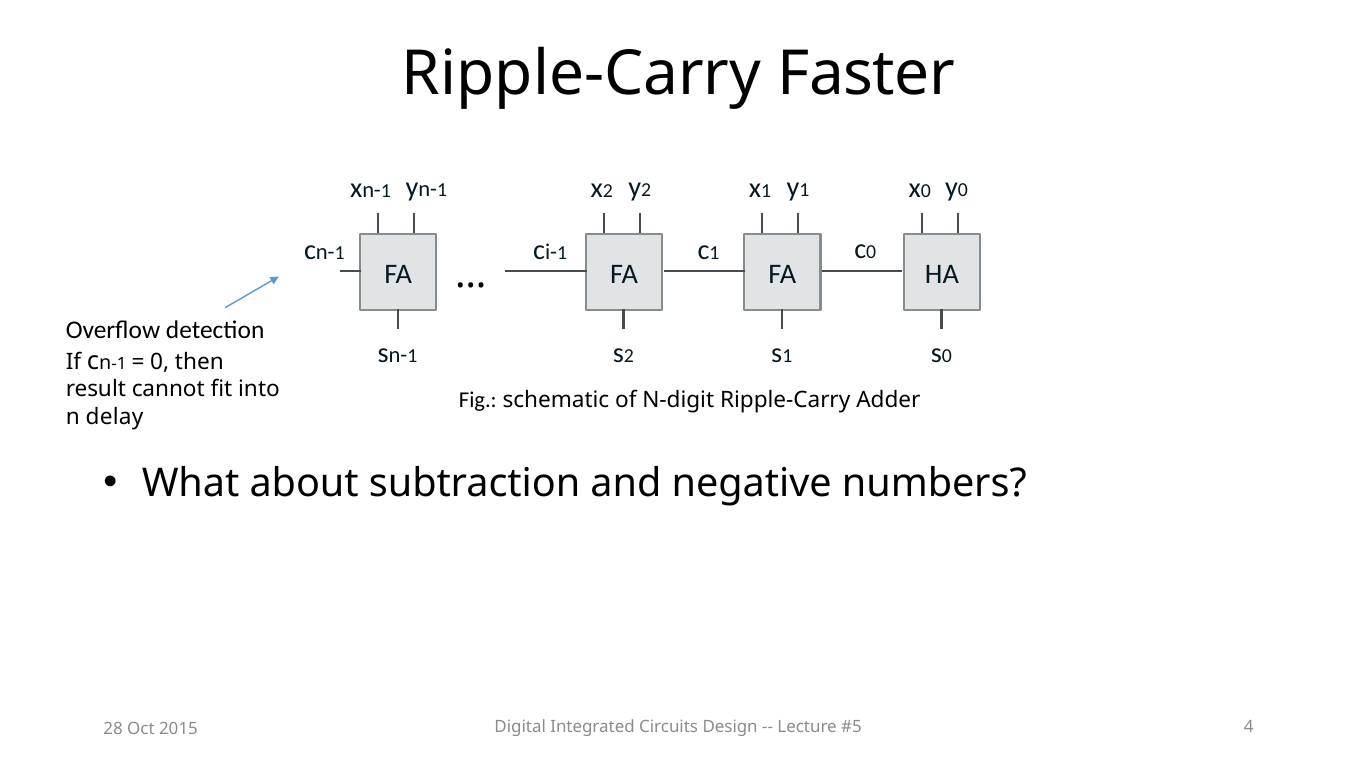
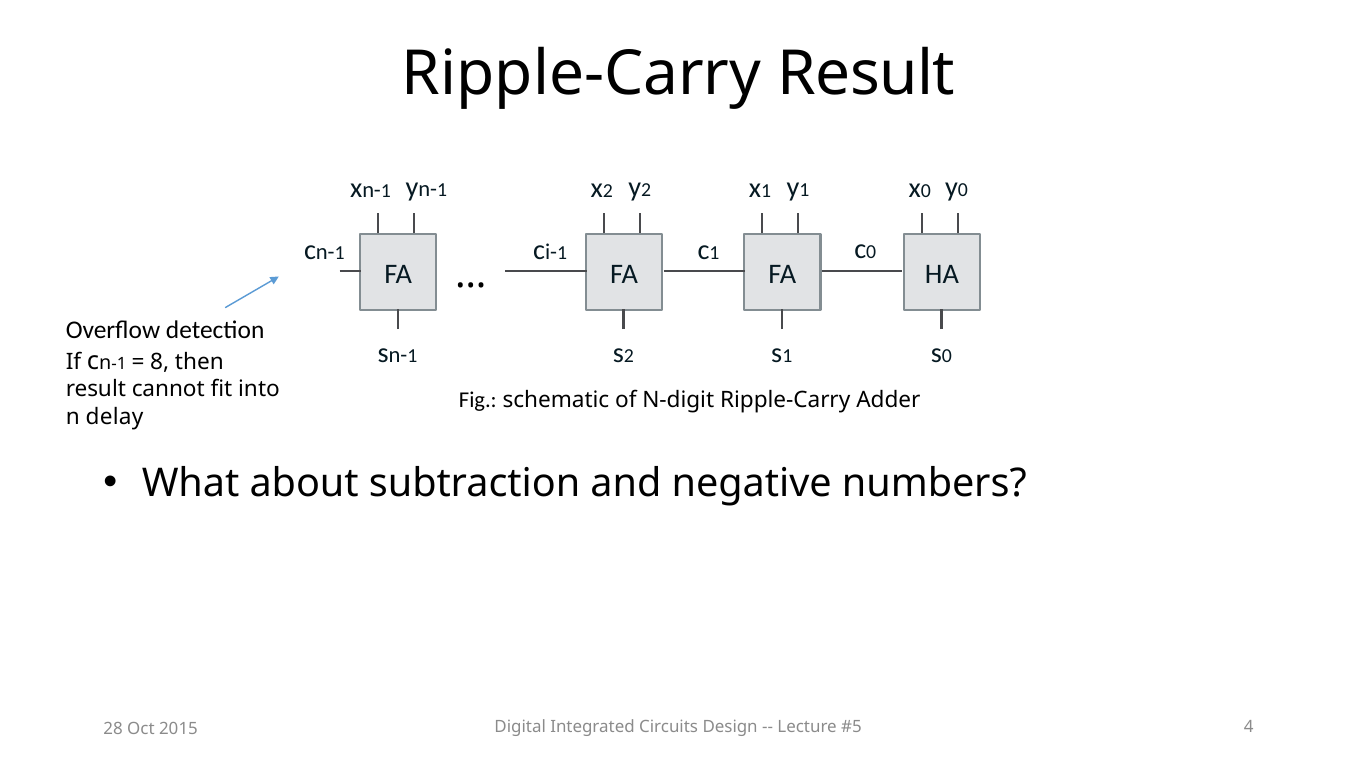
Ripple-Carry Faster: Faster -> Result (866, 74)
0: 0 -> 8 (160, 362)
